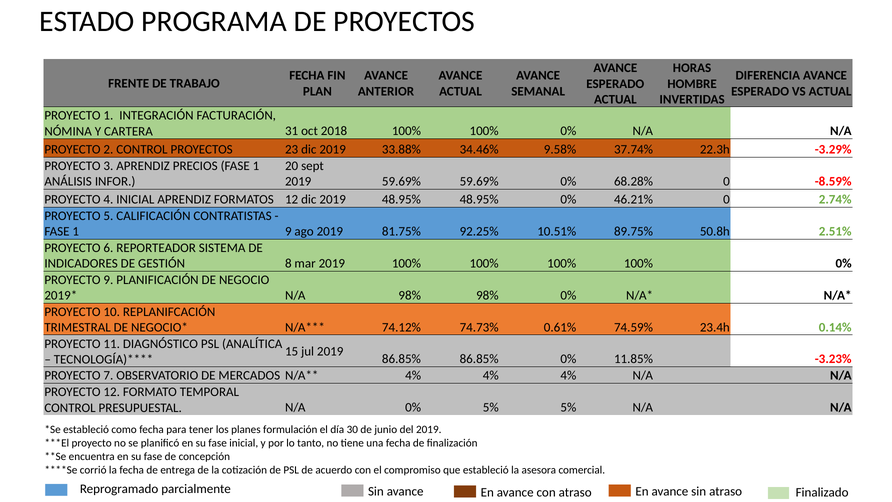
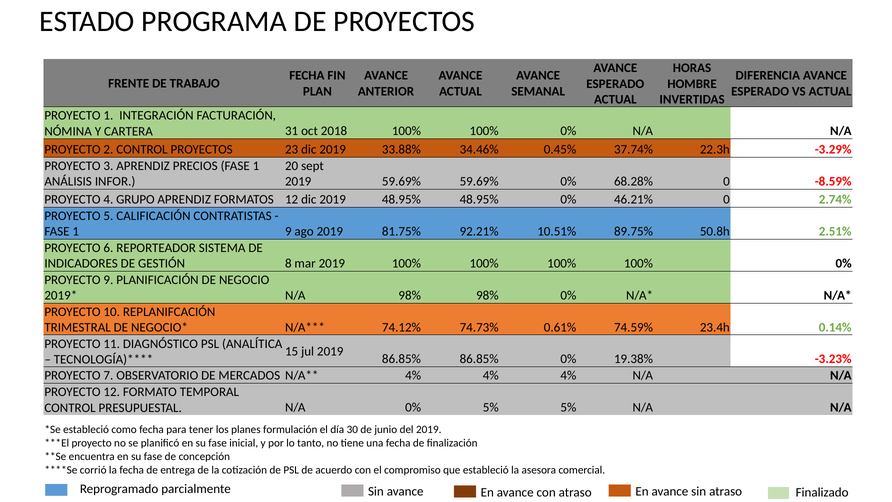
9.58%: 9.58% -> 0.45% (560, 149)
4 INICIAL: INICIAL -> GRUPO (135, 199)
92.25%: 92.25% -> 92.21% (479, 231)
11.85%: 11.85% -> 19.38% (633, 359)
